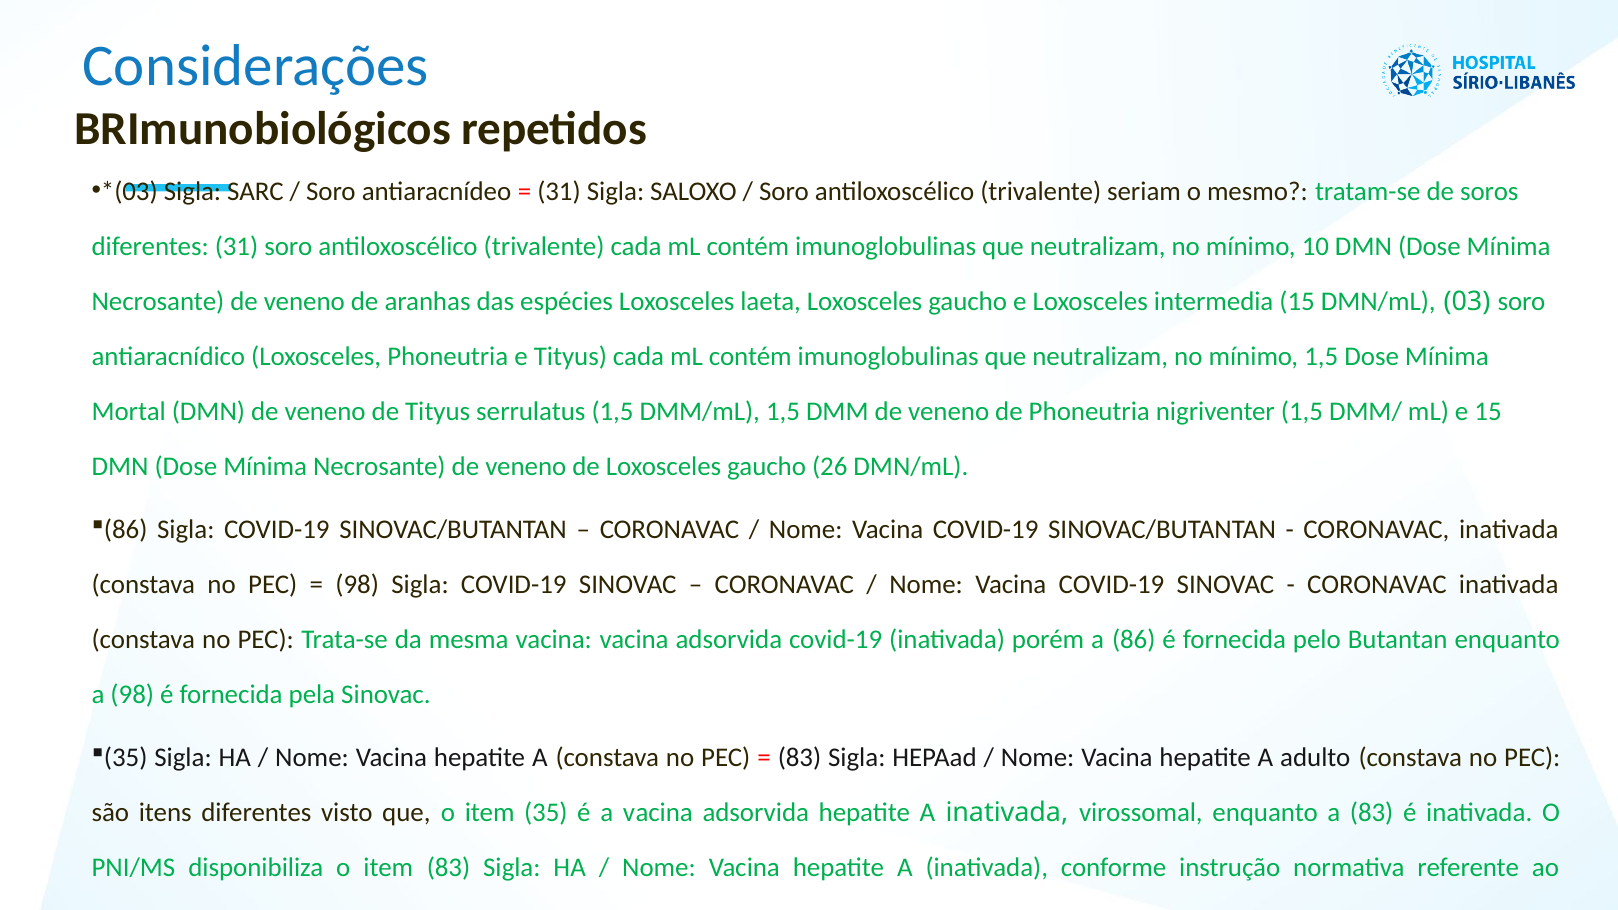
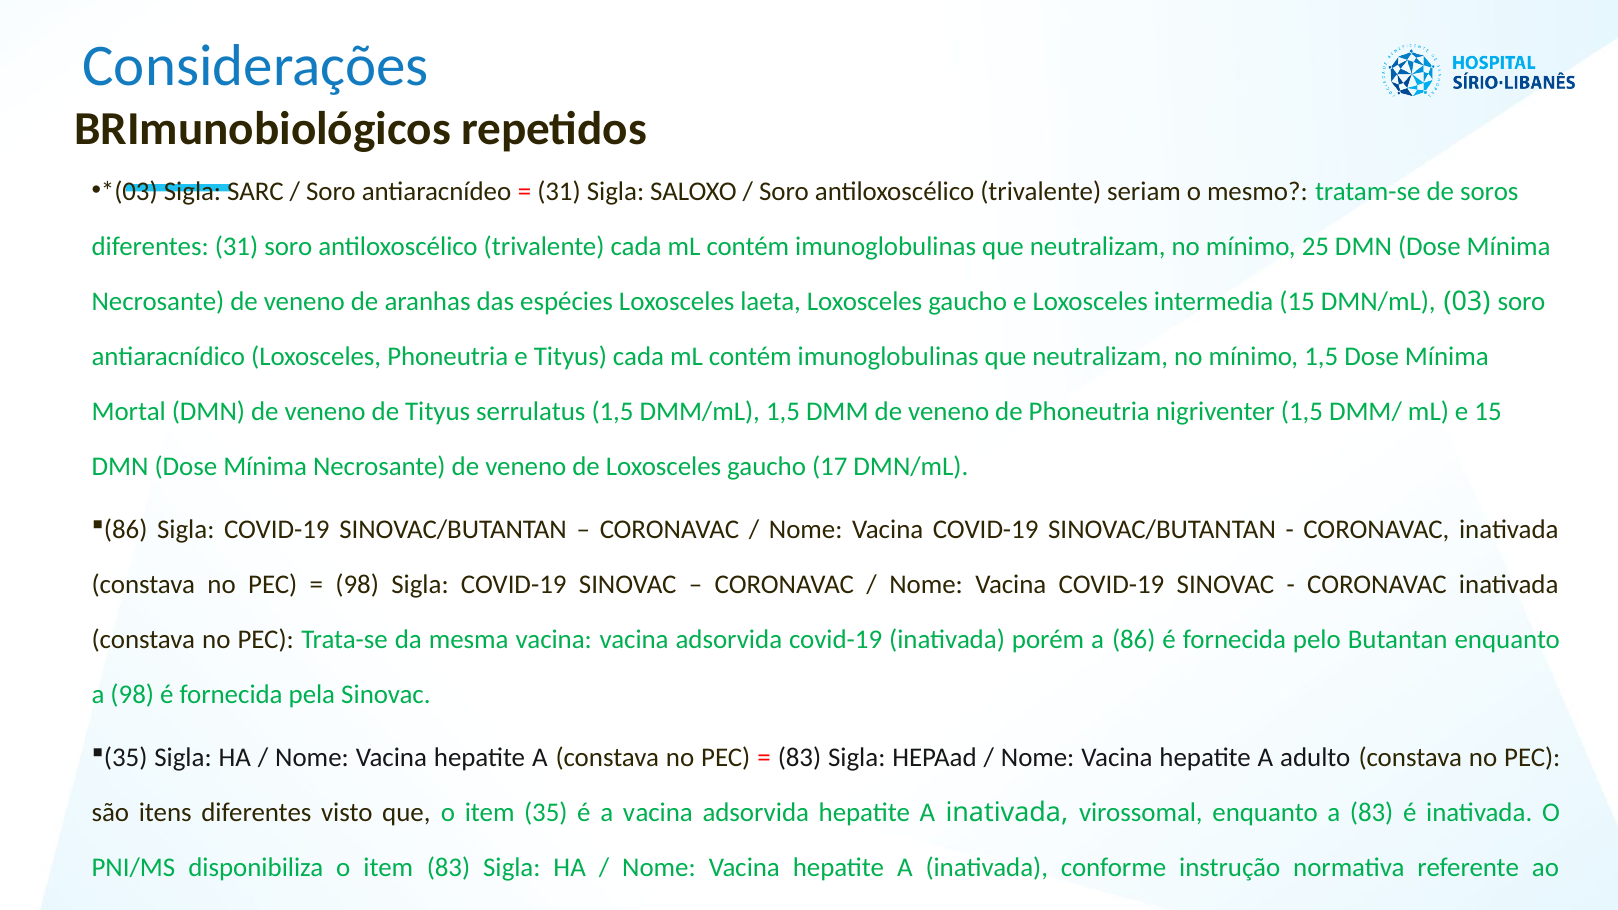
10: 10 -> 25 (1315, 247)
26: 26 -> 17 (830, 466)
